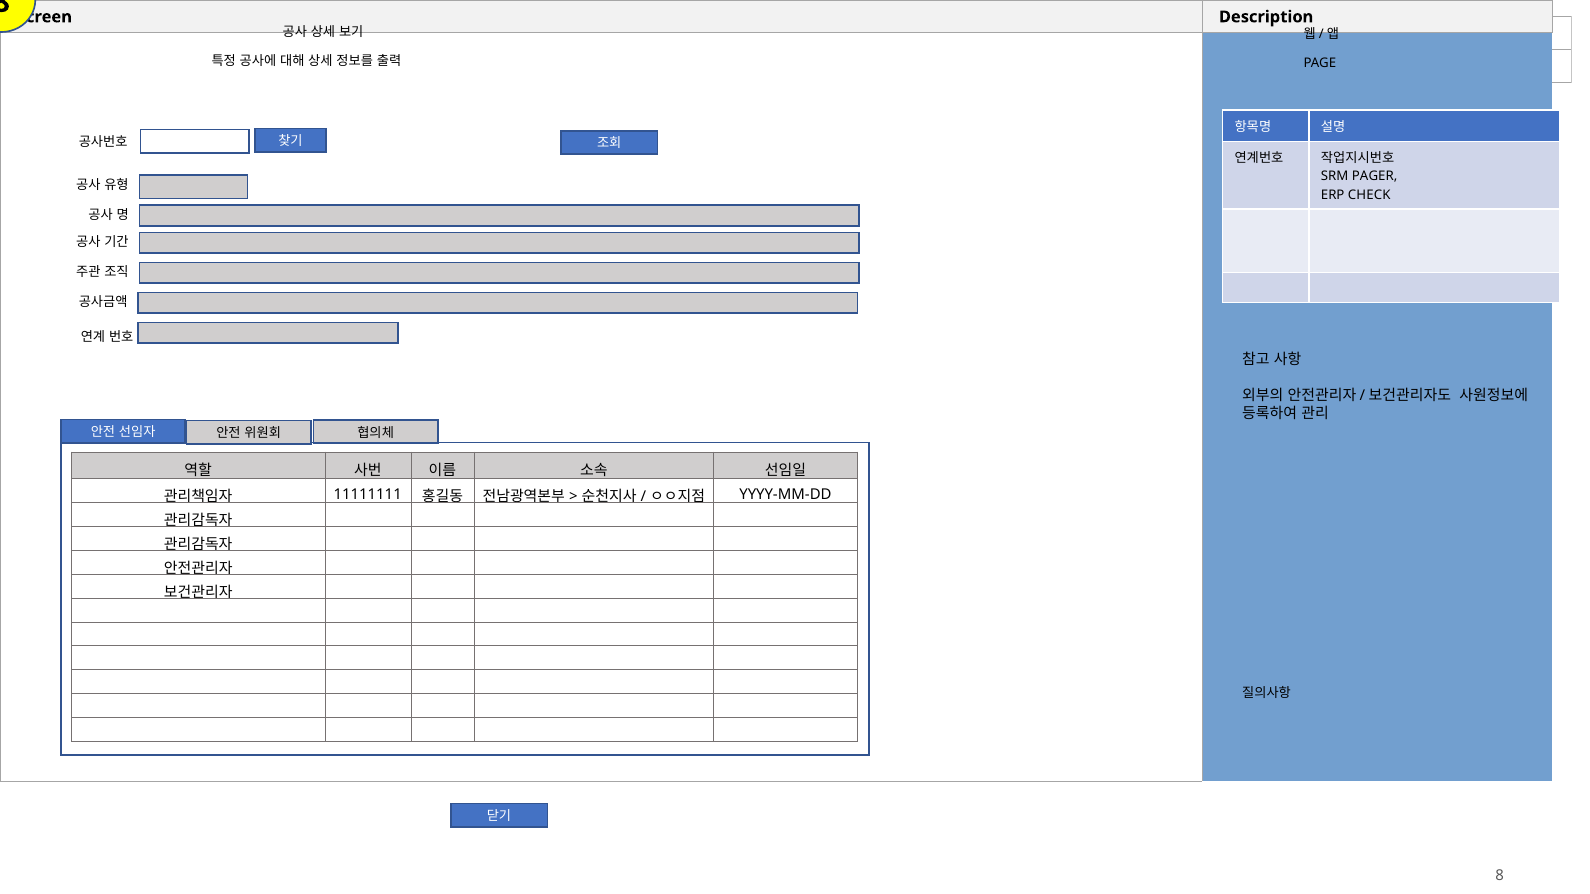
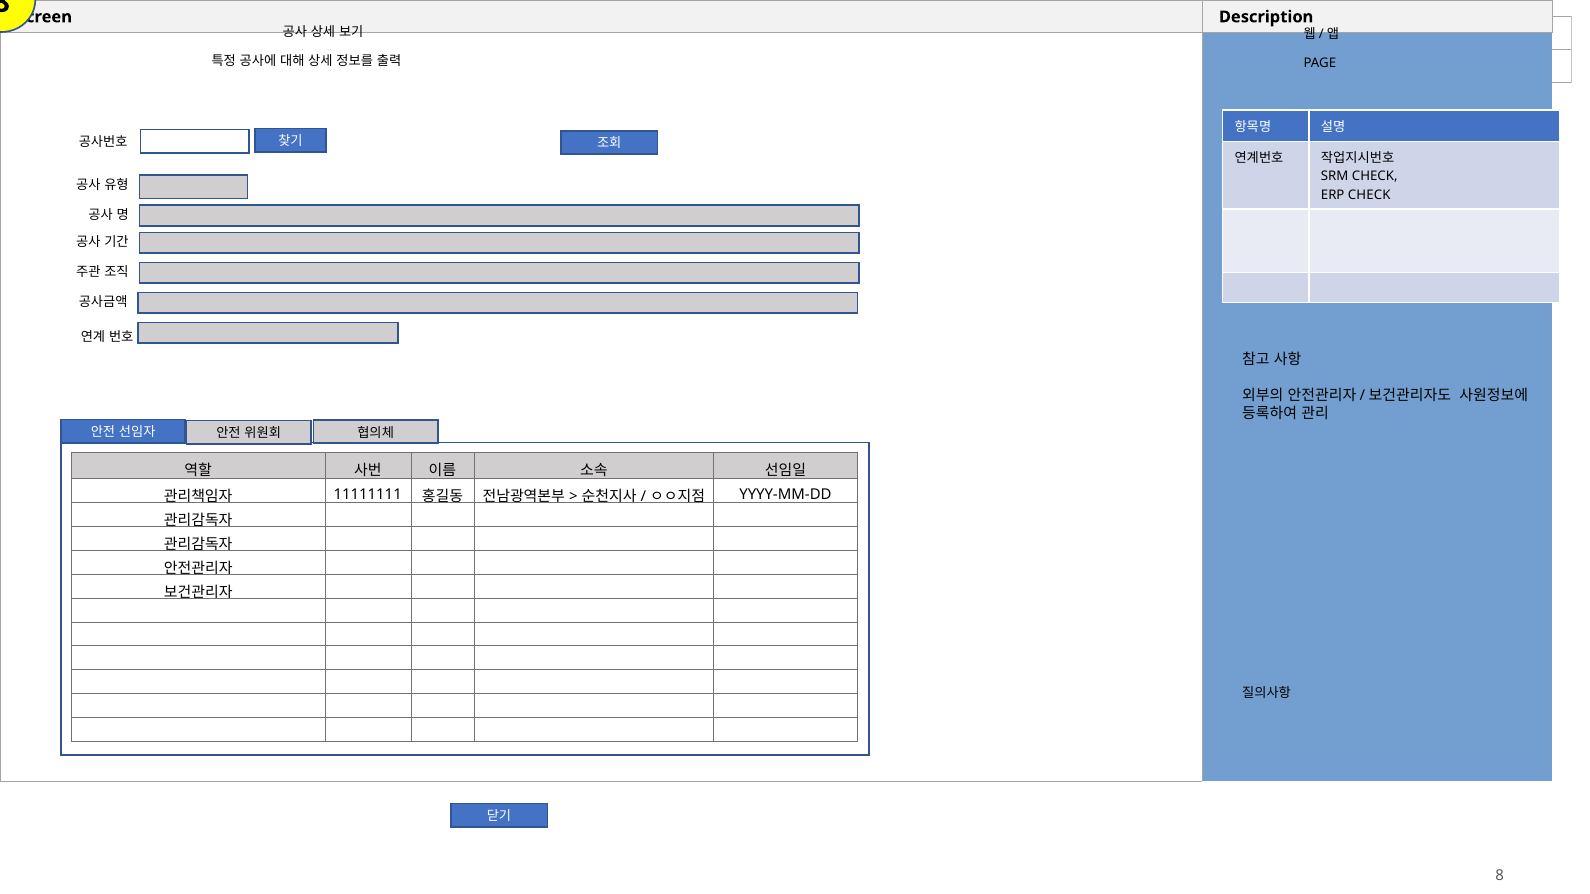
SRM PAGER: PAGER -> CHECK (1375, 176)
